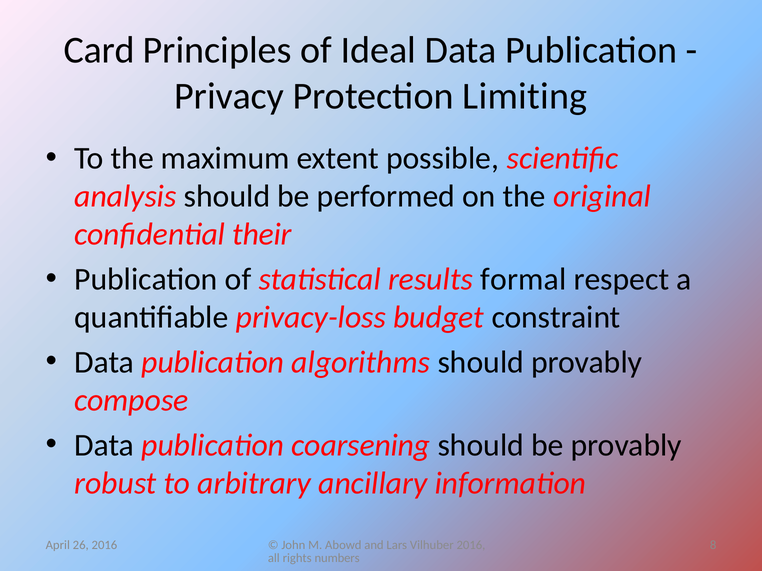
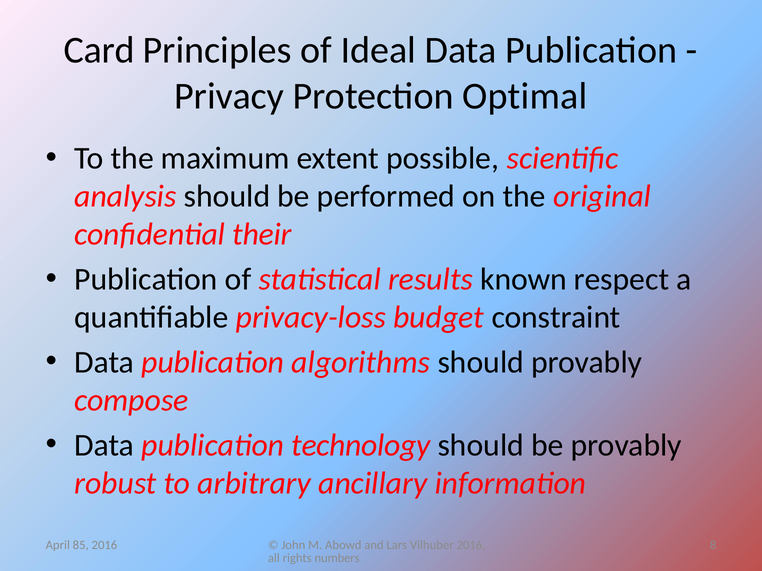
Limiting: Limiting -> Optimal (525, 96)
formal: formal -> known (524, 280)
coarsening: coarsening -> technology (361, 445)
26: 26 -> 85 (81, 546)
